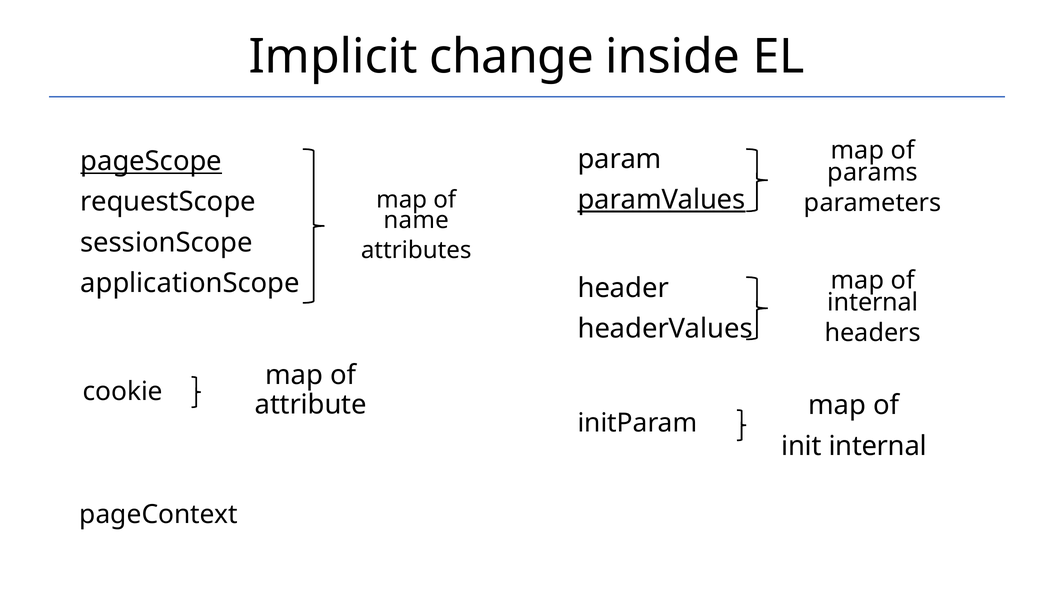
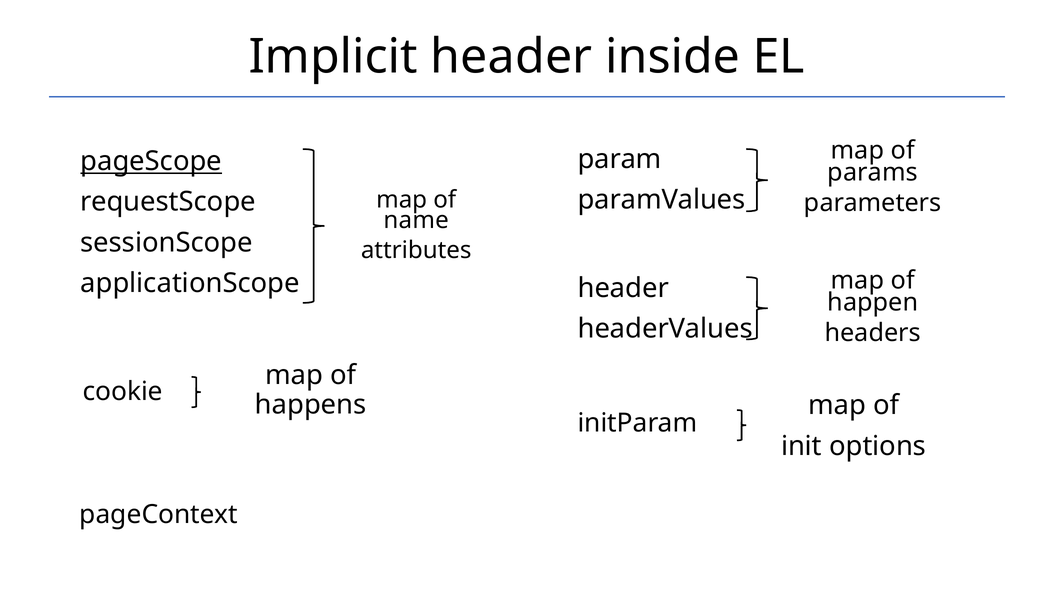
Implicit change: change -> header (511, 57)
paramValues underline: present -> none (662, 200)
internal: internal -> happen (873, 302)
attribute: attribute -> happens (311, 405)
init internal: internal -> options (878, 446)
